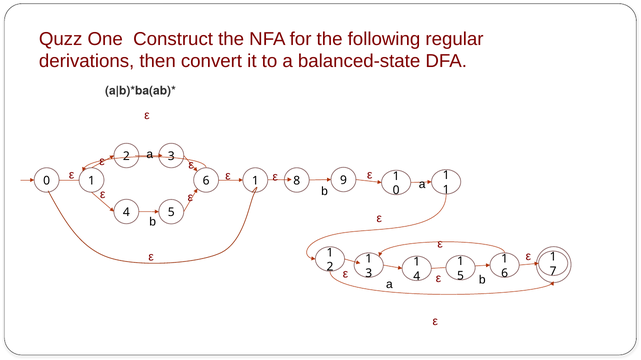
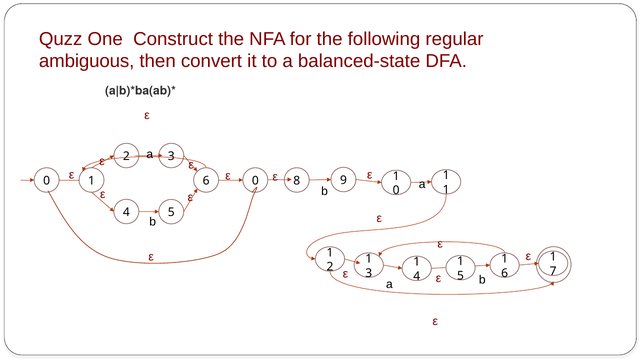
derivations: derivations -> ambiguous (87, 61)
1: 1 -> 0 (255, 181)
